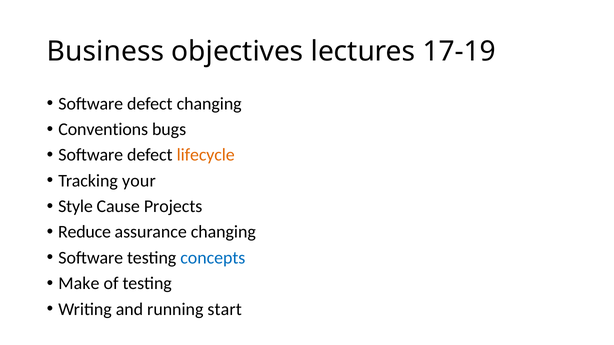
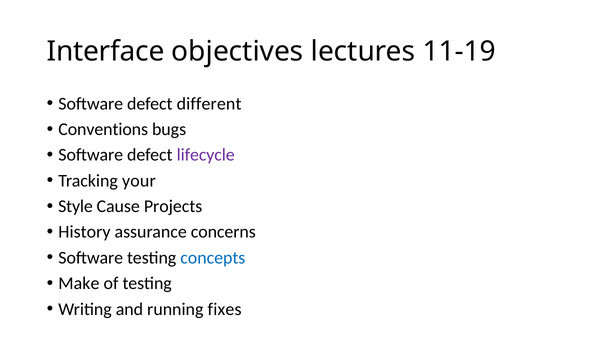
Business: Business -> Interface (106, 52)
17-19: 17-19 -> 11-19 (459, 52)
defect changing: changing -> different (209, 104)
lifecycle colour: orange -> purple (206, 155)
Reduce: Reduce -> History (84, 232)
assurance changing: changing -> concerns (223, 232)
start: start -> fixes (225, 309)
